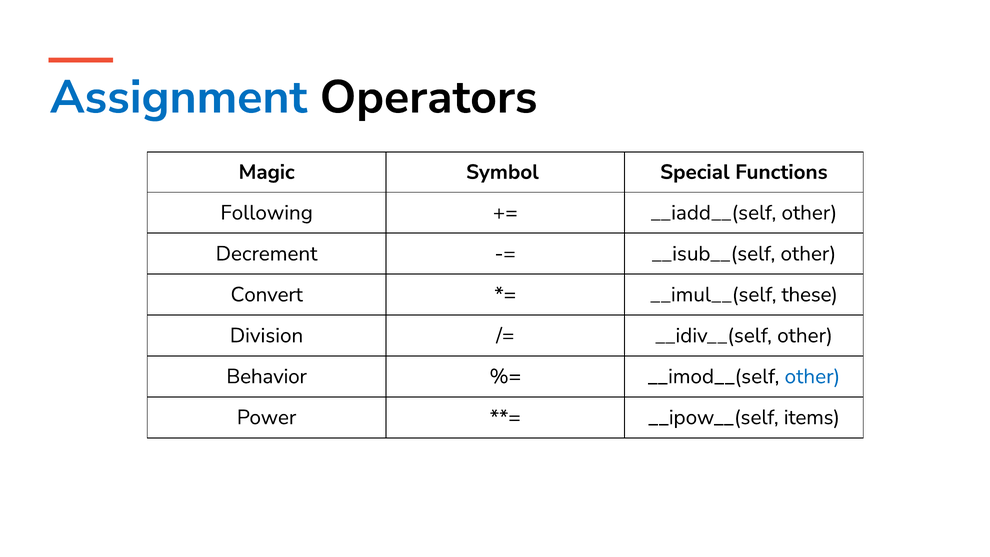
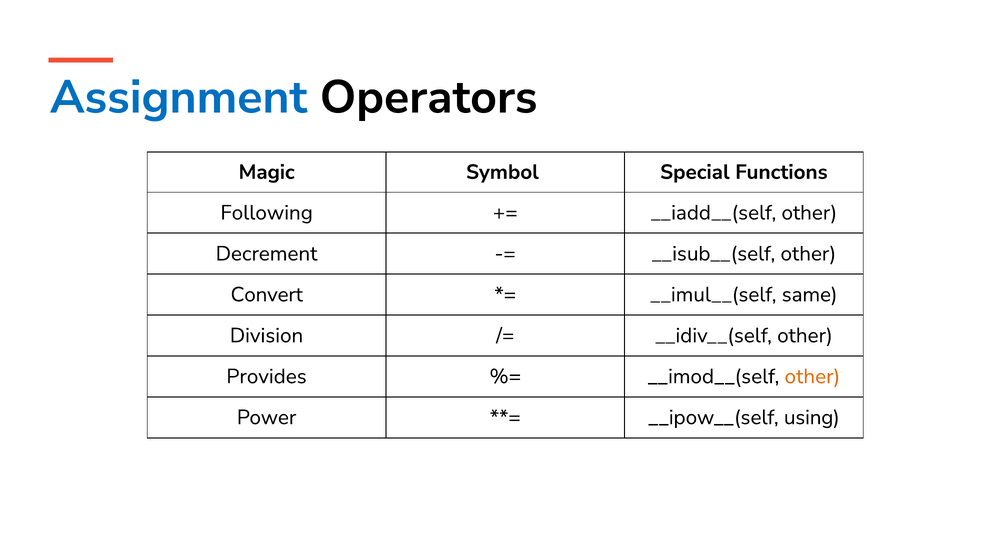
these: these -> same (810, 294)
Behavior: Behavior -> Provides (267, 376)
other colour: blue -> orange (812, 376)
items: items -> using (812, 417)
